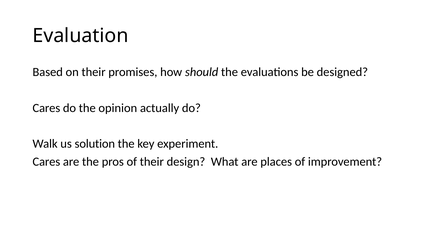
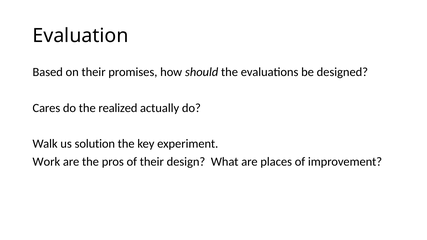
opinion: opinion -> realized (118, 108)
Cares: Cares -> Work (46, 162)
